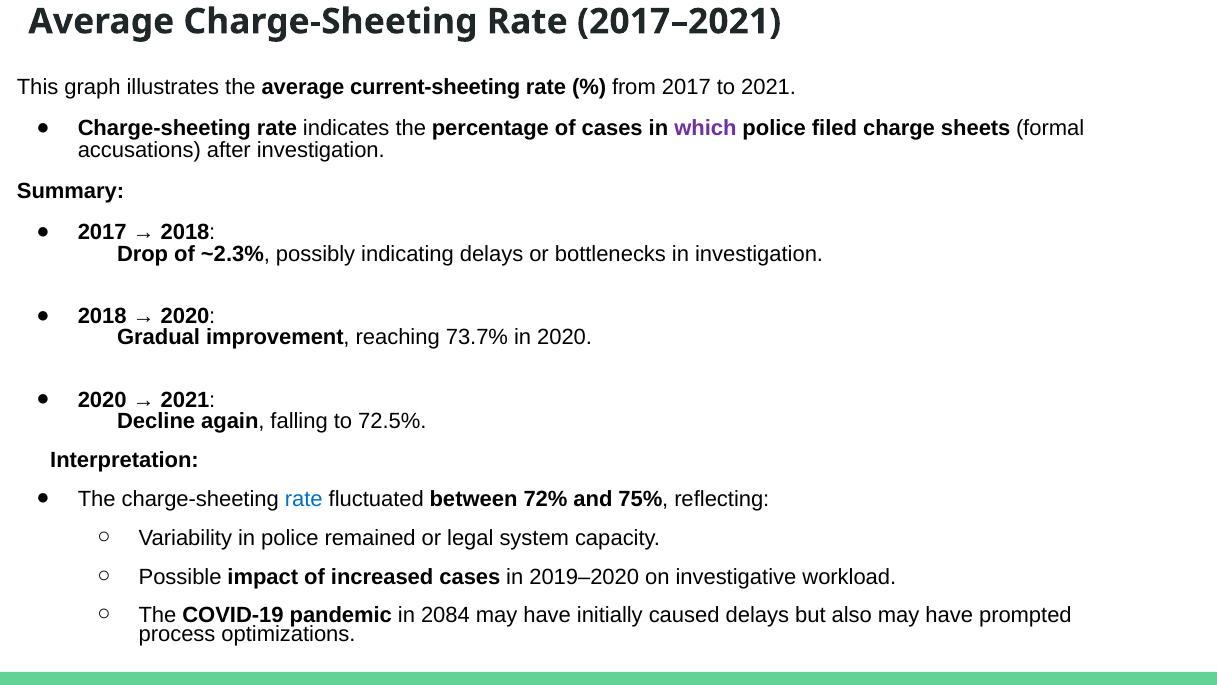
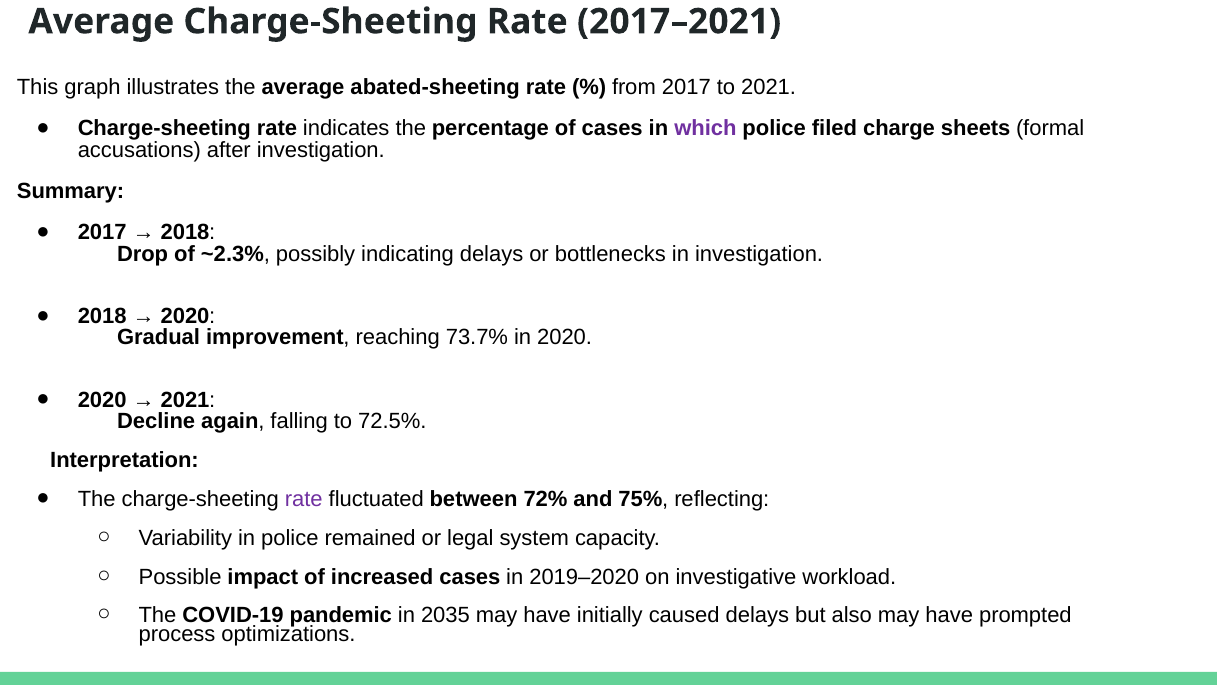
current-sheeting: current-sheeting -> abated-sheeting (435, 87)
rate colour: blue -> purple (304, 499)
2084: 2084 -> 2035 (445, 615)
